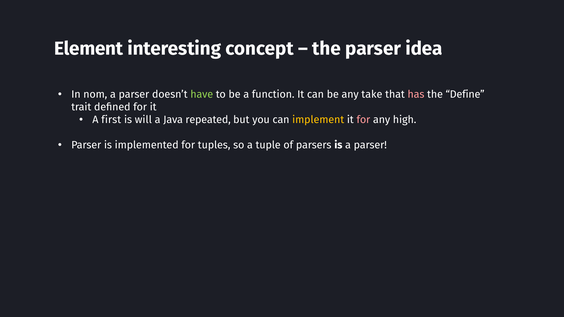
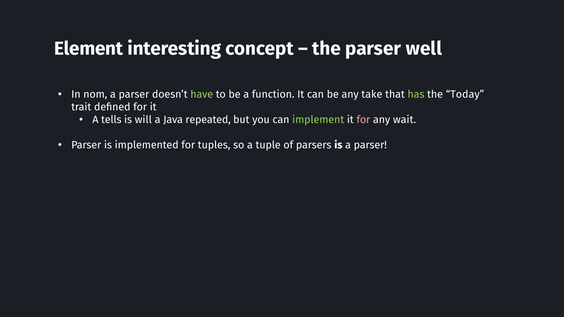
idea: idea -> well (424, 49)
has colour: pink -> light green (416, 95)
Define: Define -> Today (465, 95)
first: first -> tells (111, 120)
implement colour: yellow -> light green (318, 120)
high: high -> wait (405, 120)
